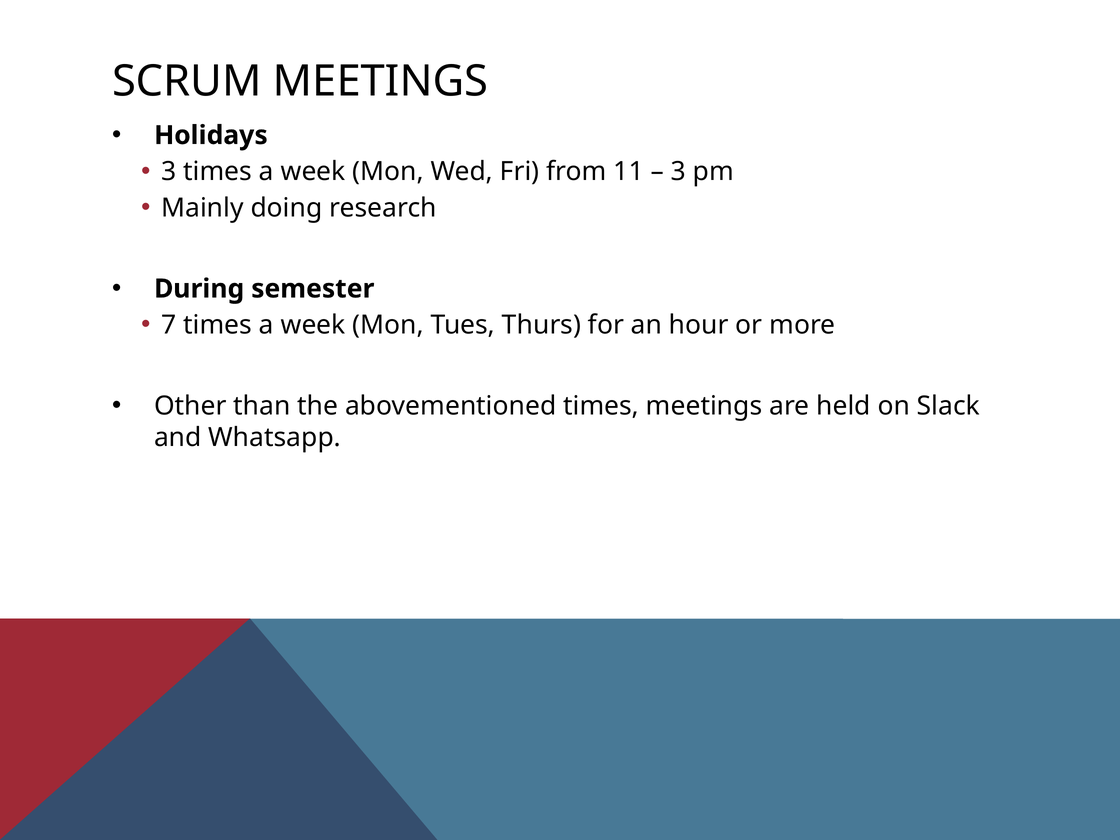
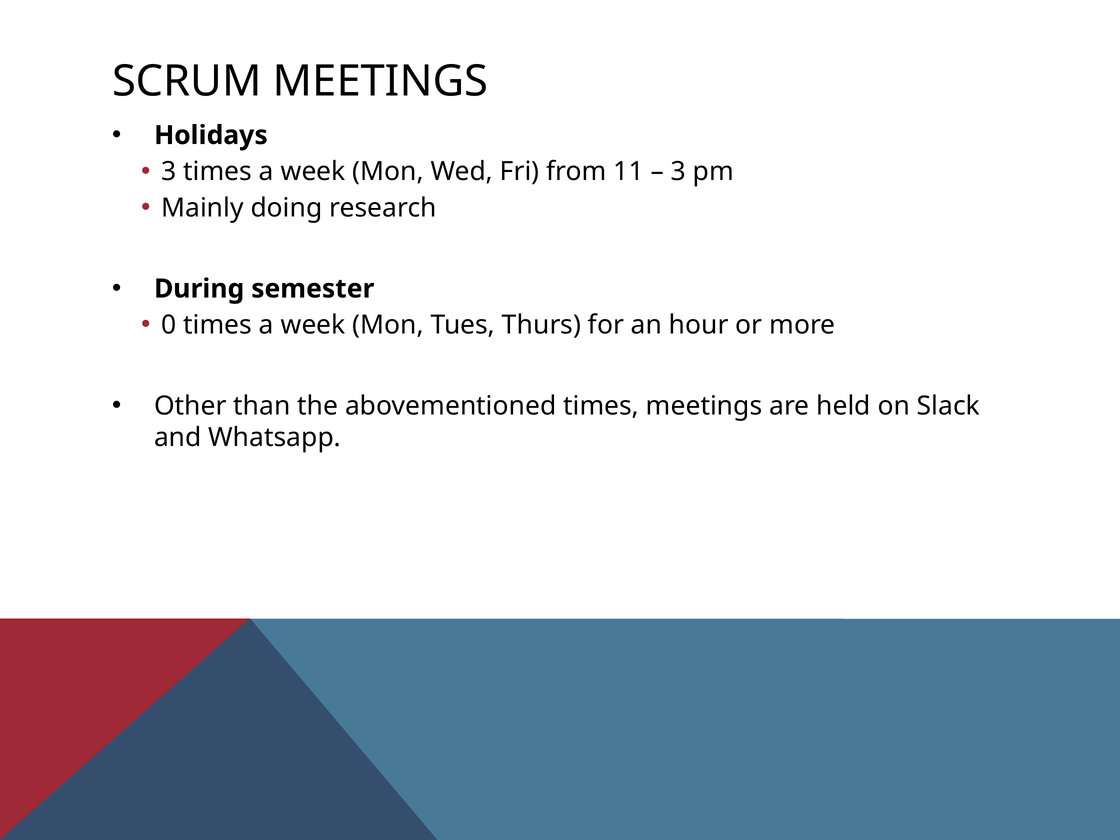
7: 7 -> 0 (169, 325)
